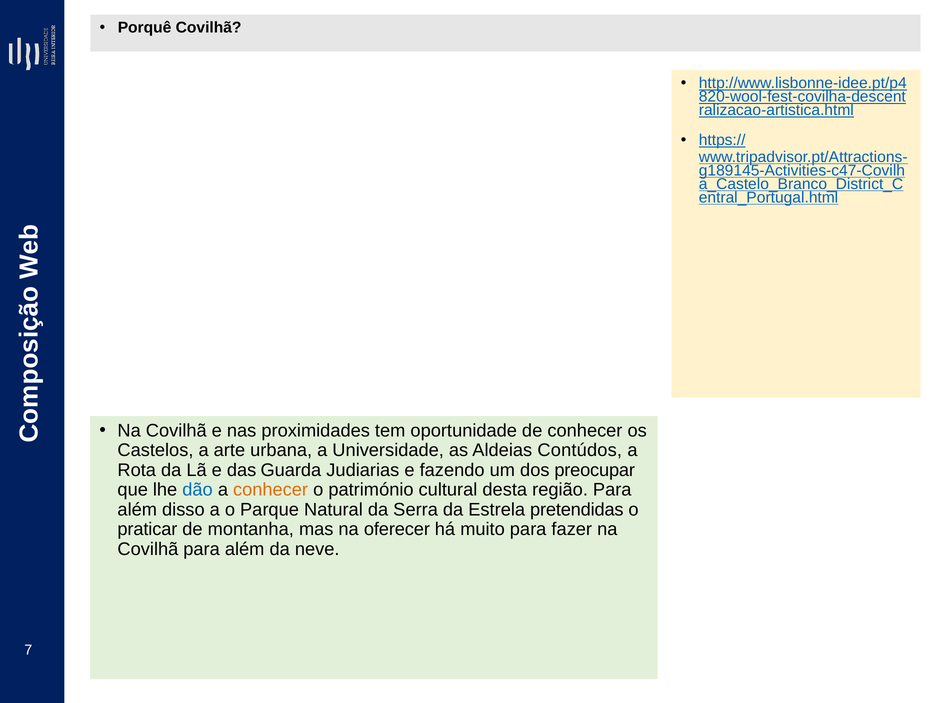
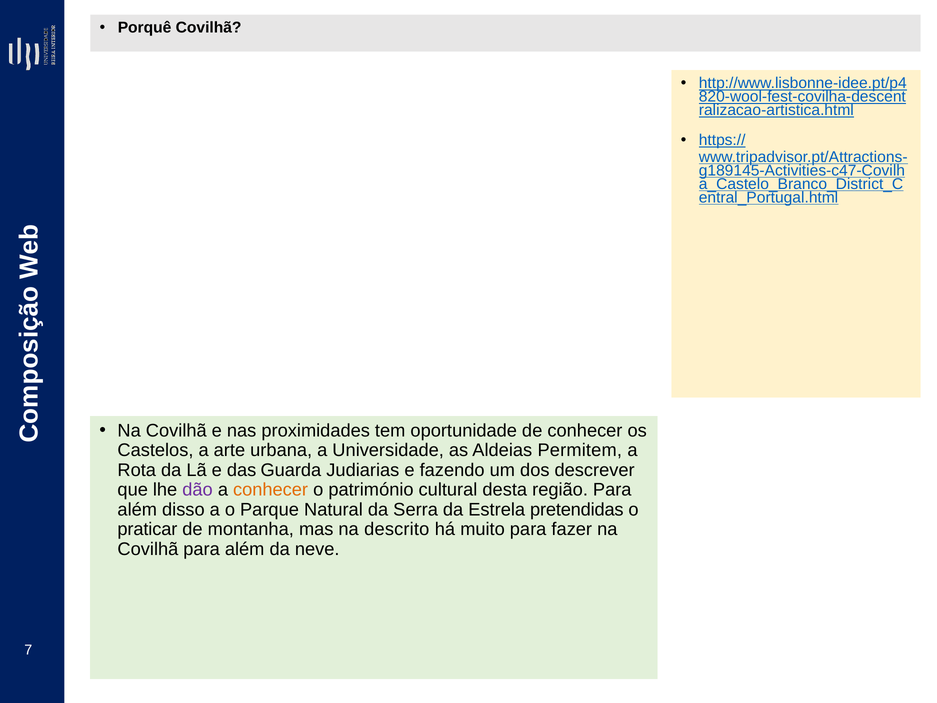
Contúdos: Contúdos -> Permitem (580, 450)
preocupar: preocupar -> descrever (595, 470)
dão colour: blue -> purple (198, 490)
oferecer: oferecer -> descrito (397, 529)
